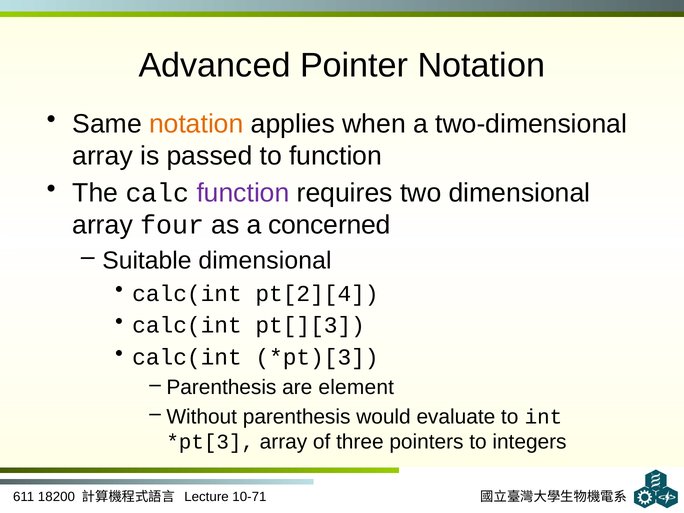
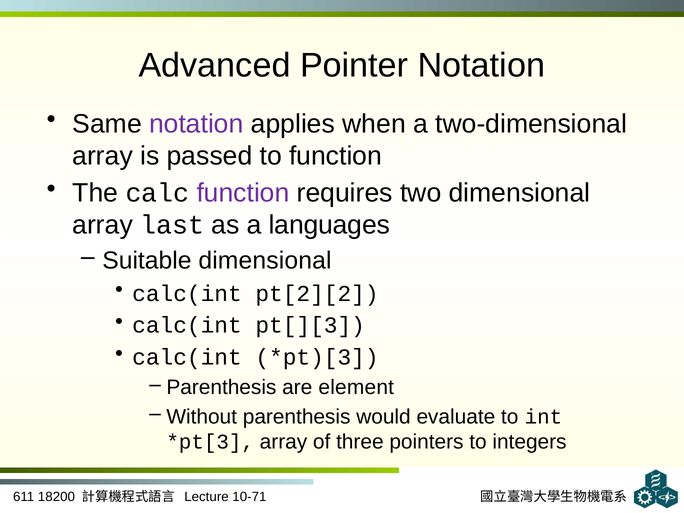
notation colour: orange -> purple (196, 124)
four: four -> last (172, 225)
concerned: concerned -> languages (329, 225)
pt[2][4: pt[2][4 -> pt[2][2 (317, 293)
